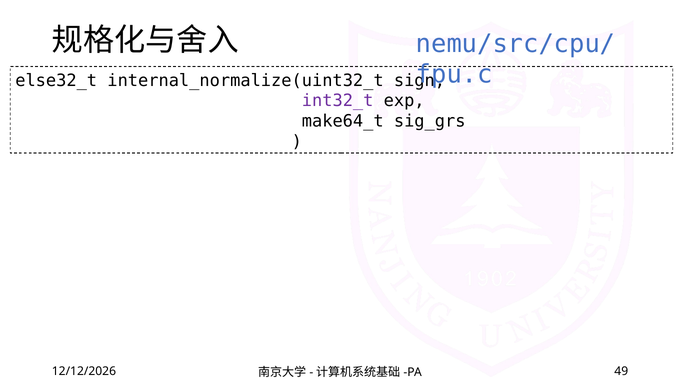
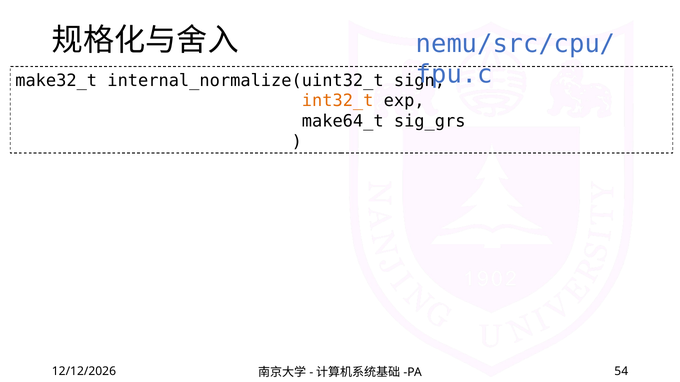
else32_t: else32_t -> make32_t (56, 81)
int32_t colour: purple -> orange (338, 101)
49: 49 -> 54 (621, 372)
